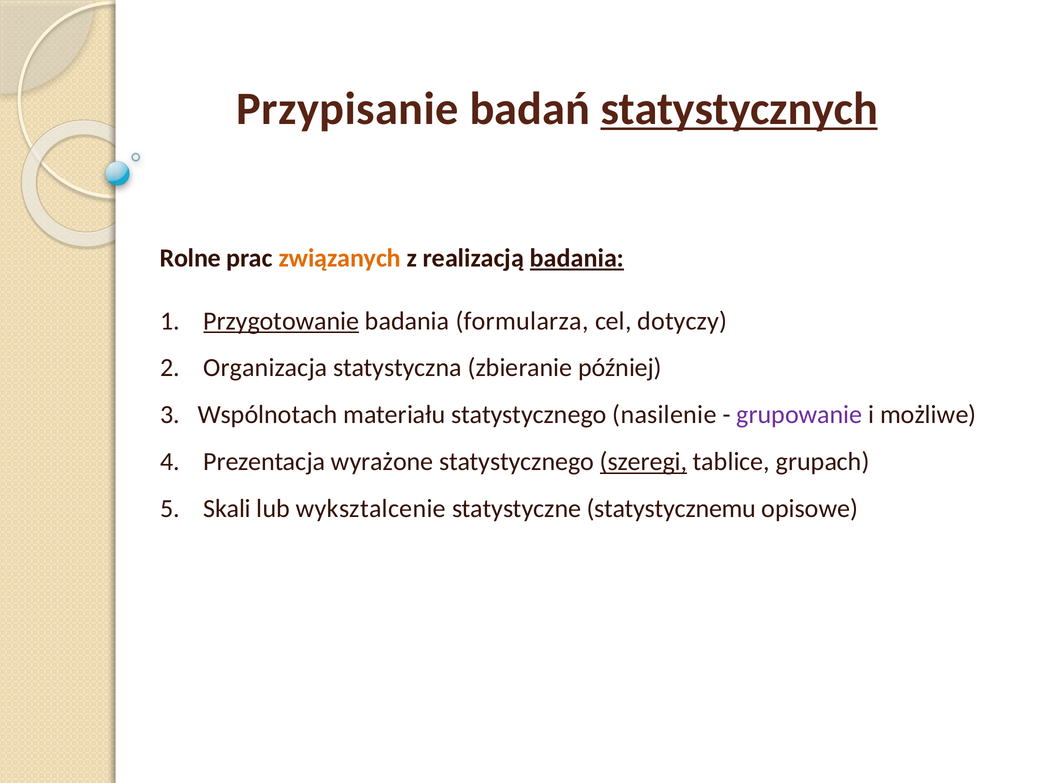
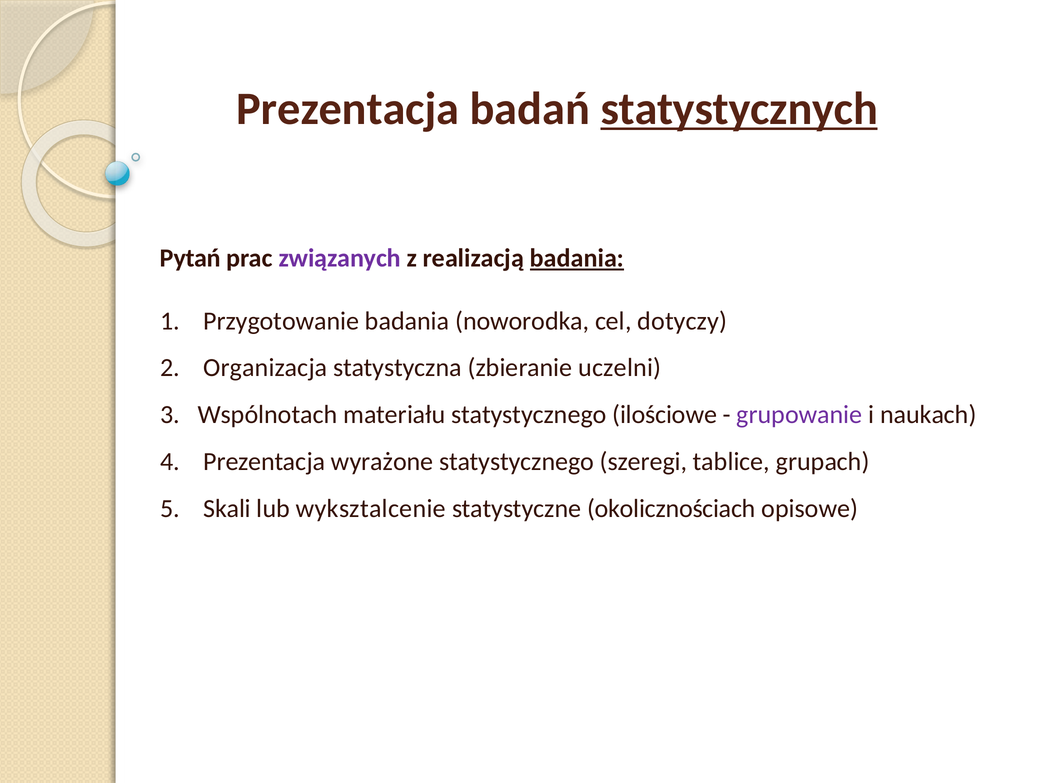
Przypisanie: Przypisanie -> Prezentacja (348, 109)
Rolne: Rolne -> Pytań (190, 258)
związanych colour: orange -> purple (340, 258)
Przygotowanie underline: present -> none (281, 321)
formularza: formularza -> noworodka (522, 321)
później: później -> uczelni (620, 368)
nasilenie: nasilenie -> ilościowe (665, 415)
możliwe: możliwe -> naukach (928, 415)
szeregi underline: present -> none (644, 462)
statystycznemu: statystycznemu -> okolicznościach (671, 509)
